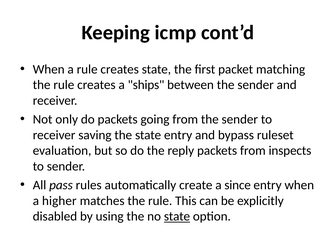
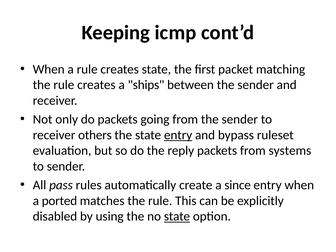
saving: saving -> others (95, 135)
entry underline: none -> present (178, 135)
inspects: inspects -> systems (290, 151)
higher: higher -> ported (59, 201)
